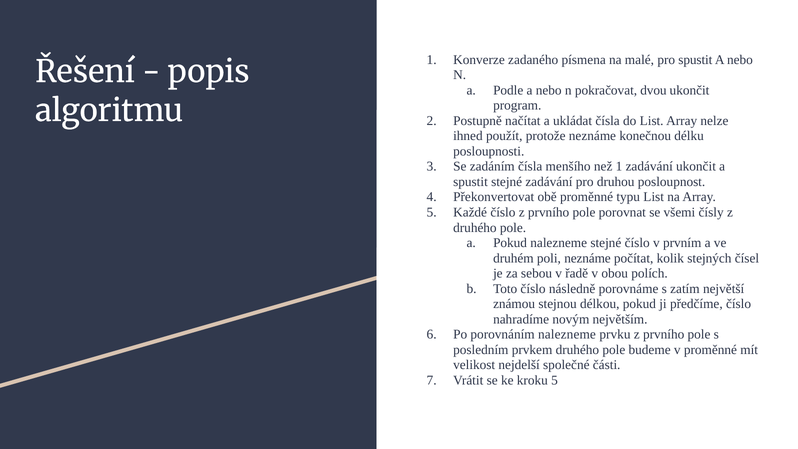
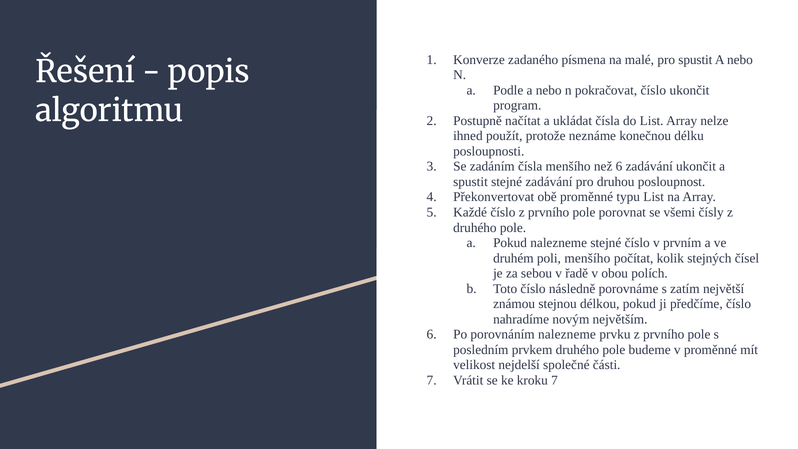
pokračovat dvou: dvou -> číslo (653, 90)
než 1: 1 -> 6 (619, 167)
poli neznáme: neznáme -> menšího (587, 258)
kroku 5: 5 -> 7 (554, 380)
